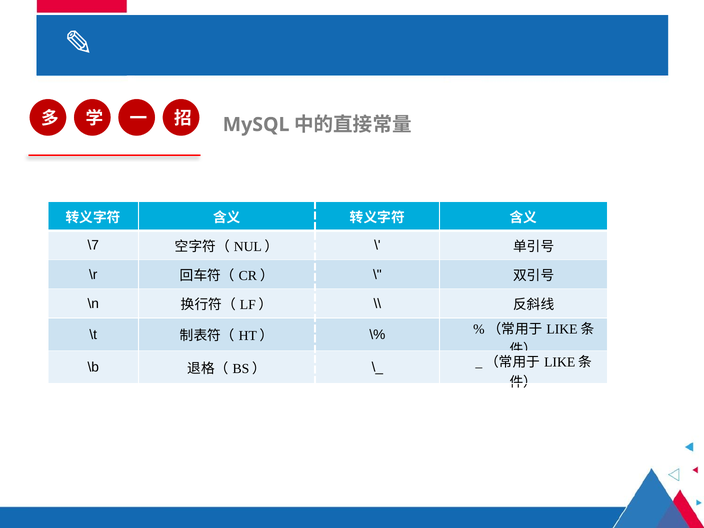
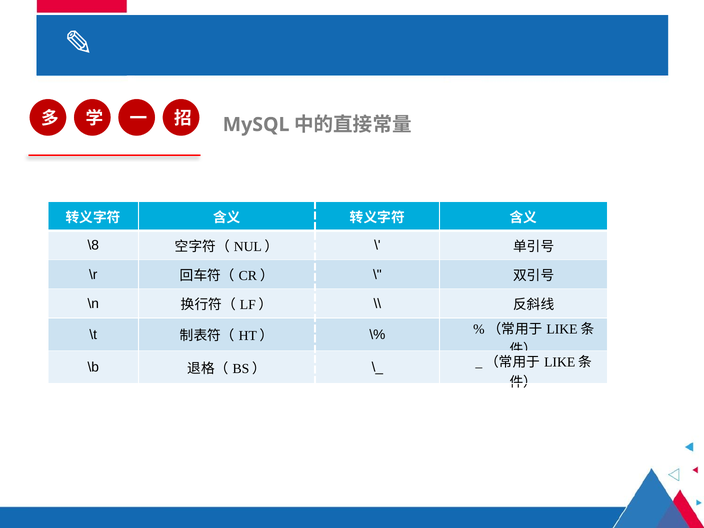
\7: \7 -> \8 (93, 245)
